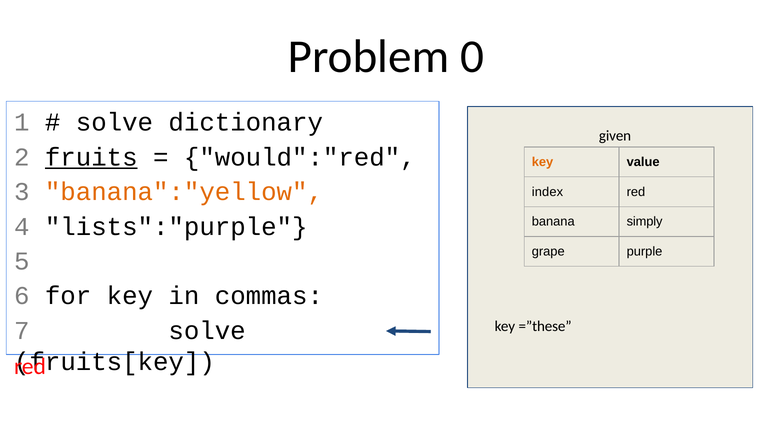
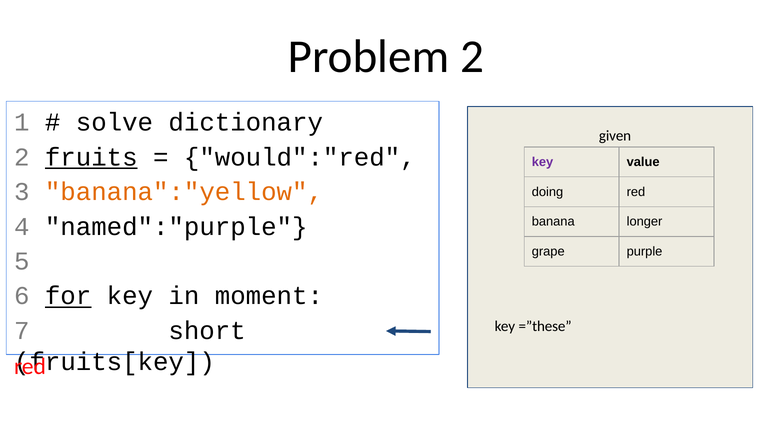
Problem 0: 0 -> 2 (472, 57)
key colour: orange -> purple (543, 162)
index: index -> doing (548, 192)
simply: simply -> longer (645, 222)
lists":"purple: lists":"purple -> named":"purple (176, 227)
for underline: none -> present (68, 296)
commas: commas -> moment (269, 296)
7 solve: solve -> short (207, 331)
